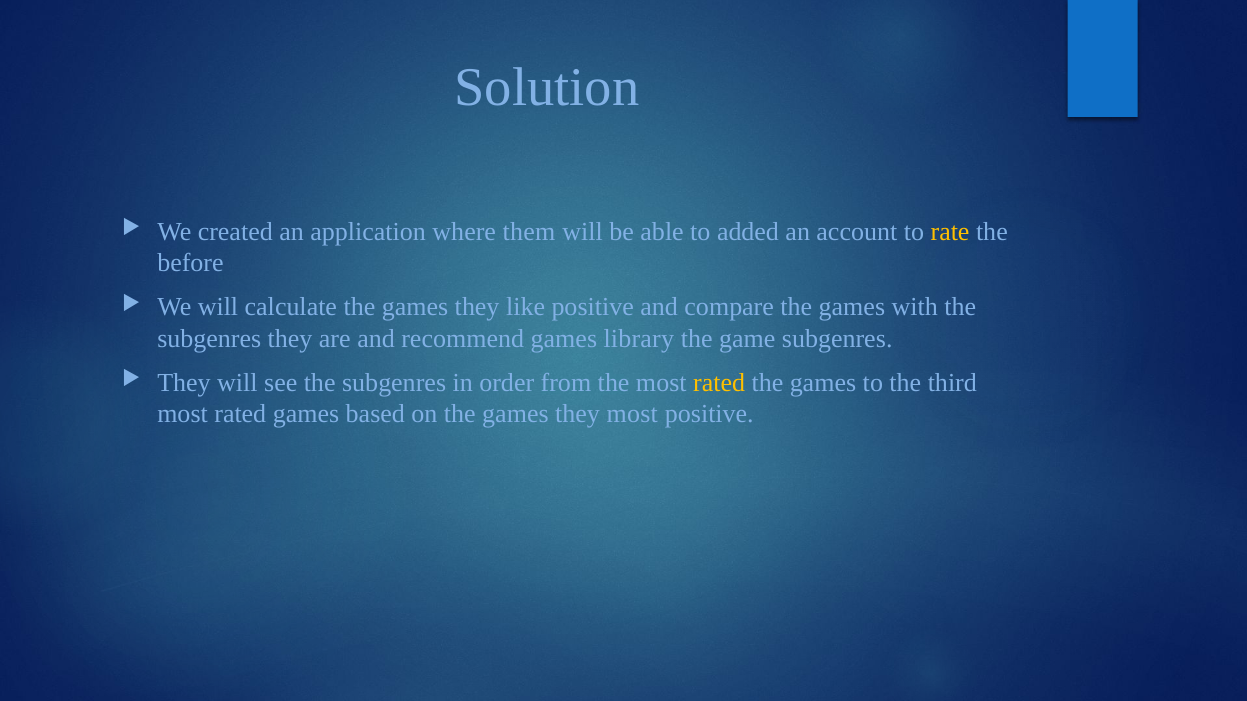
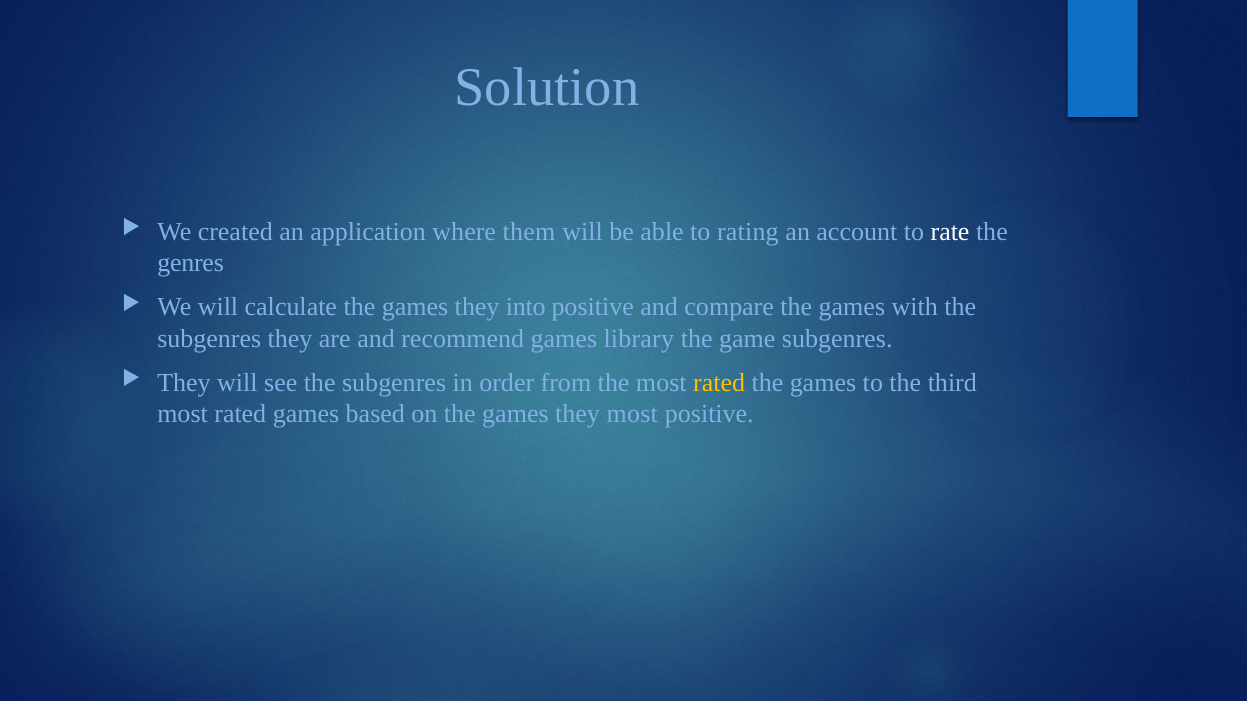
added: added -> rating (748, 232)
rate colour: yellow -> white (950, 232)
before: before -> genres (191, 263)
like: like -> into (526, 307)
